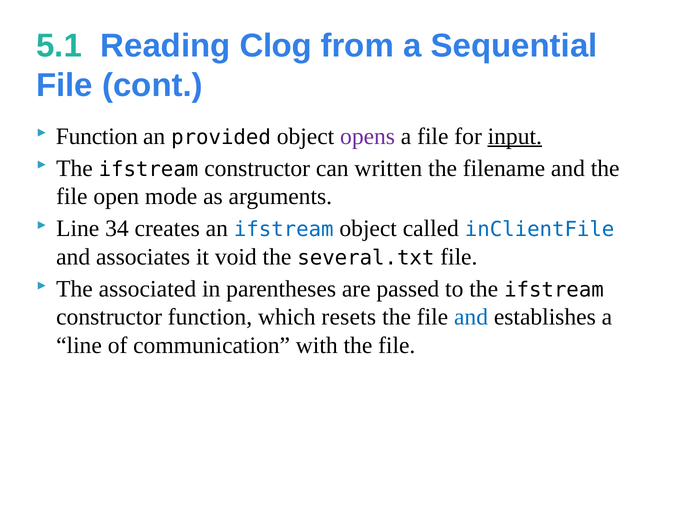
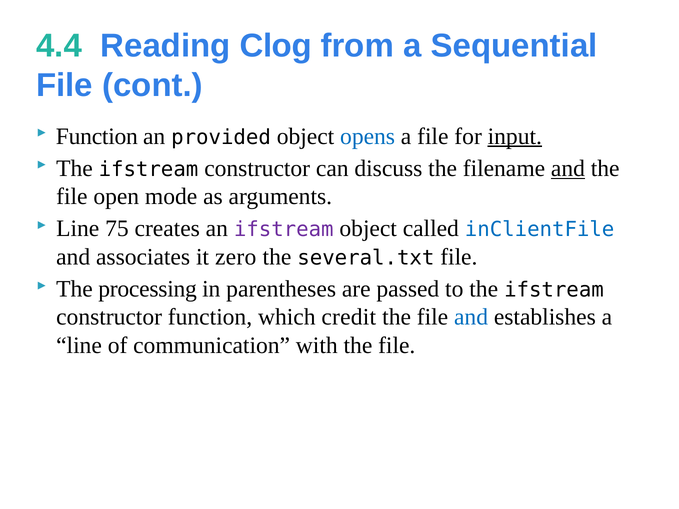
5.1: 5.1 -> 4.4 (59, 46)
opens colour: purple -> blue (368, 136)
written: written -> discuss (388, 168)
and underline: none -> present (568, 168)
34: 34 -> 75 (117, 229)
ifstream colour: blue -> purple (284, 230)
void: void -> zero (236, 257)
associated: associated -> processing (148, 289)
resets: resets -> credit (349, 317)
